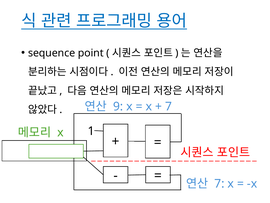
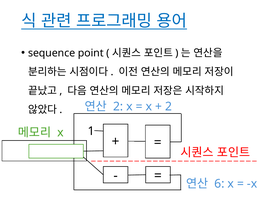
9: 9 -> 2 (118, 106)
7: 7 -> 2 (169, 106)
7: 7 -> 6 (219, 183)
